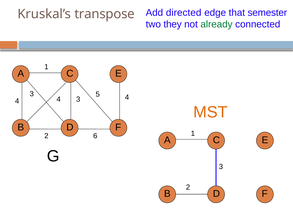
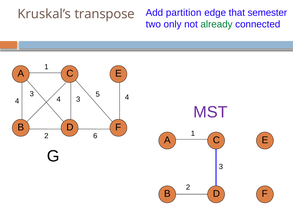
directed: directed -> partition (184, 13)
they: they -> only (173, 24)
MST colour: orange -> purple (210, 112)
